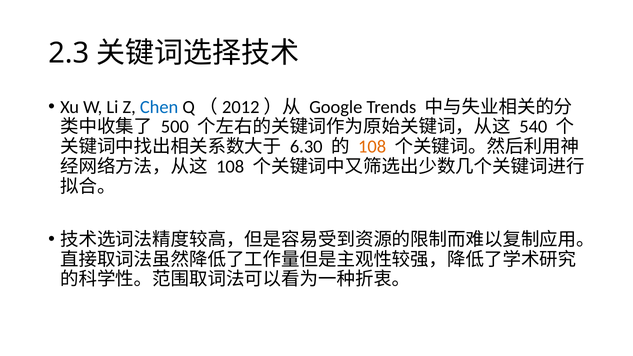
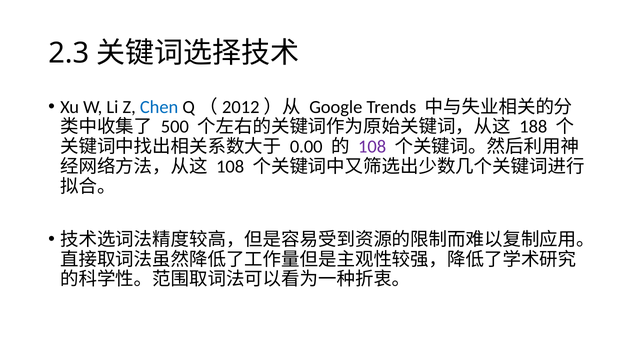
540: 540 -> 188 (533, 127)
6.30: 6.30 -> 0.00 (306, 147)
108 colour: orange -> purple (372, 147)
